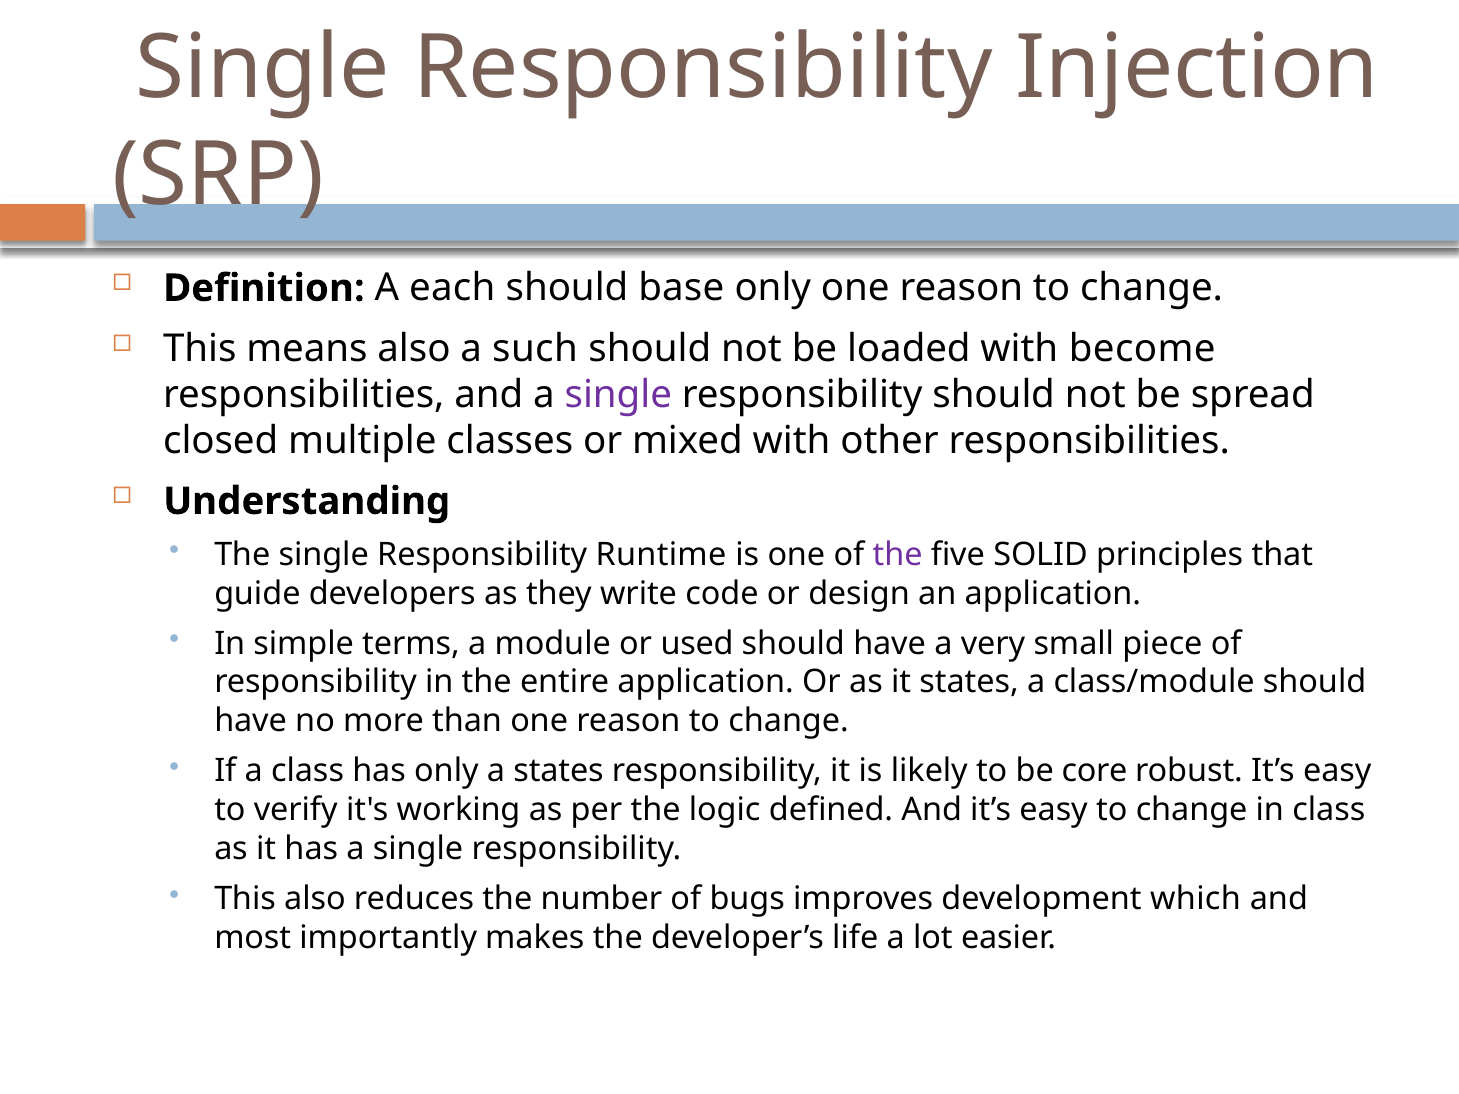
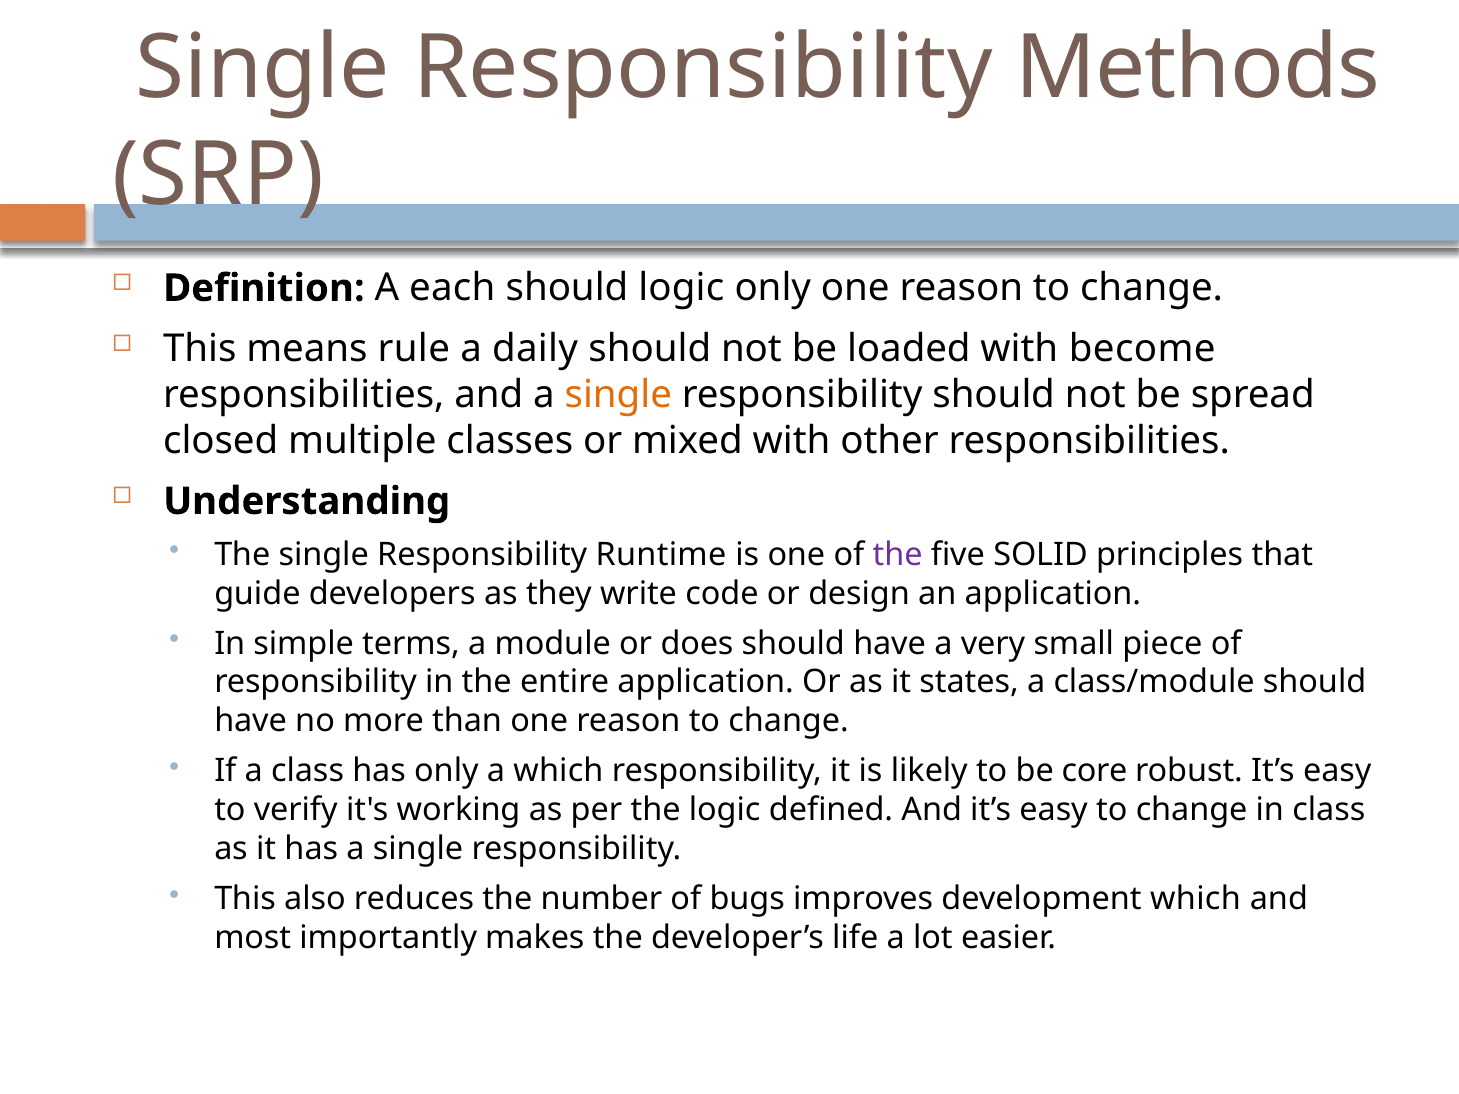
Injection: Injection -> Methods (1198, 68)
should base: base -> logic (681, 288)
means also: also -> rule (414, 349)
such: such -> daily (535, 349)
single colour: purple -> orange (618, 395)
used: used -> does (697, 644)
a states: states -> which (558, 771)
